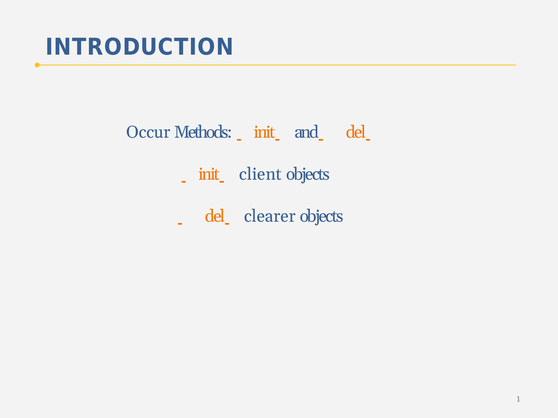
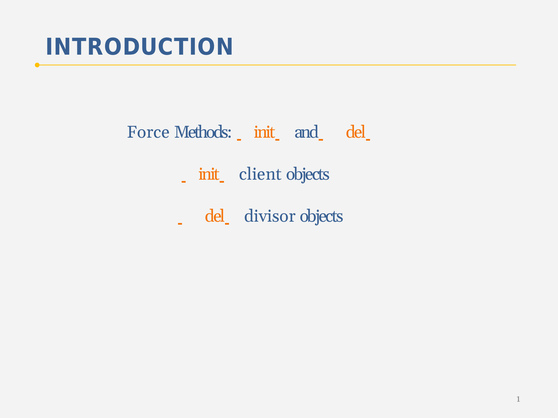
Occur: Occur -> Force (148, 132)
clearer: clearer -> divisor (270, 216)
